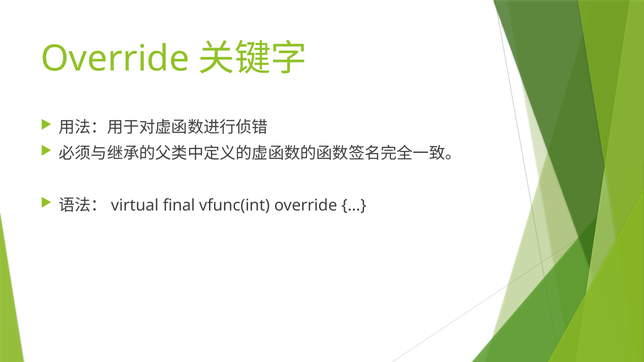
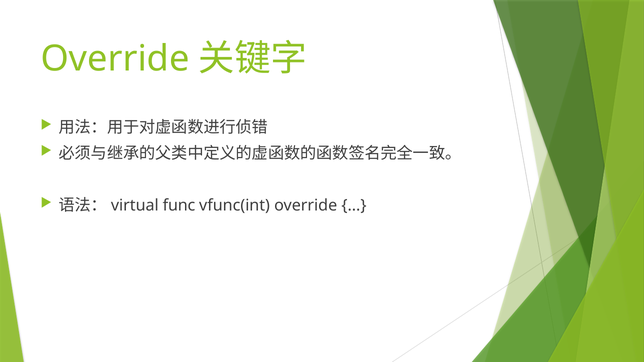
final: final -> func (179, 205)
